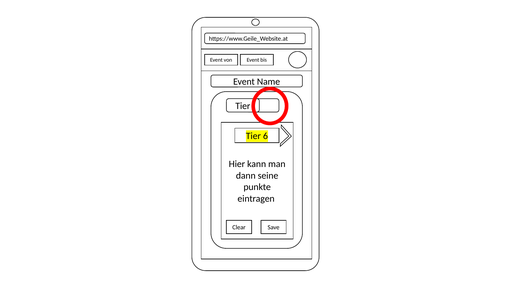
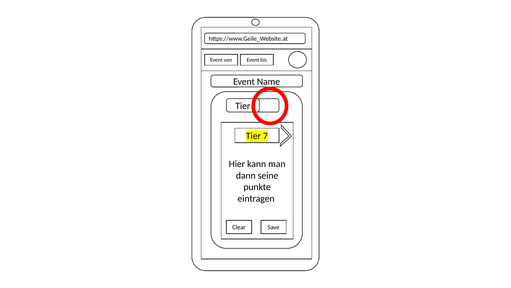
6: 6 -> 7 (265, 136)
